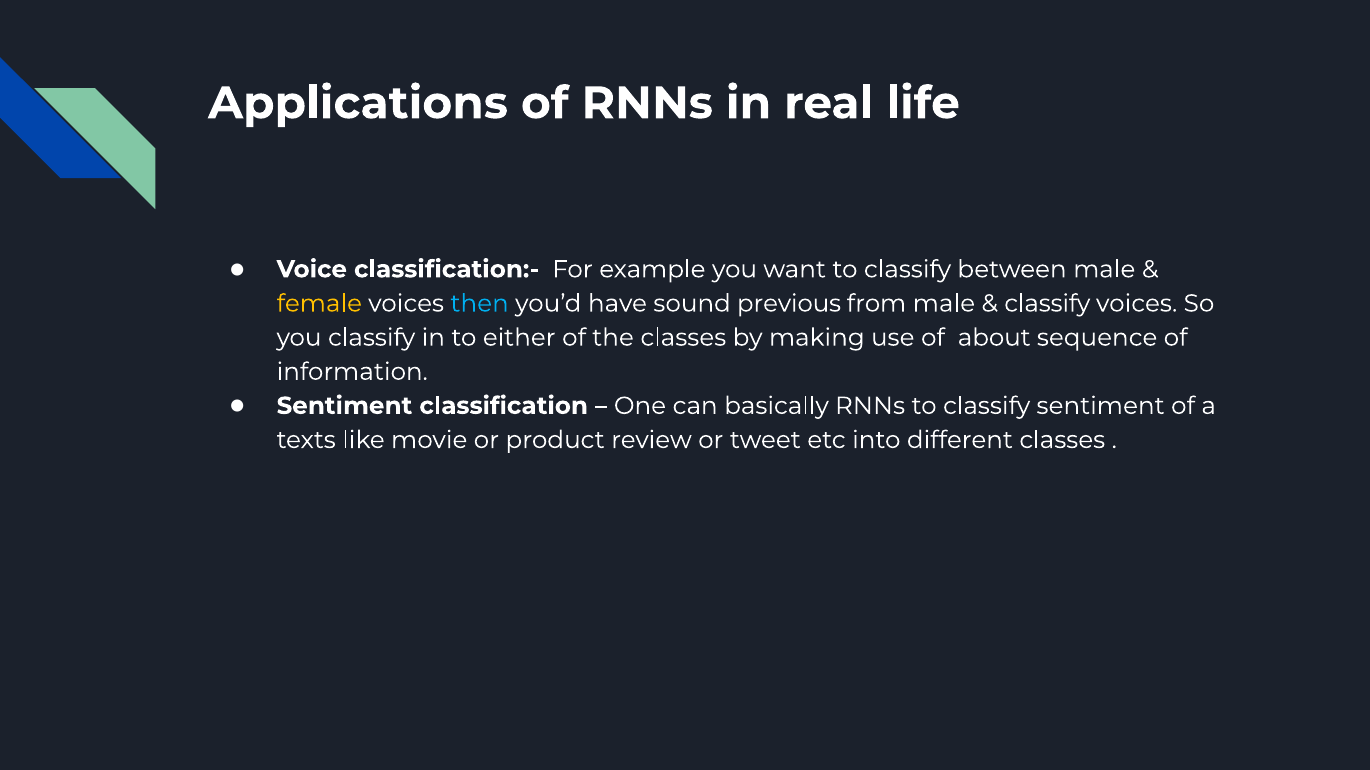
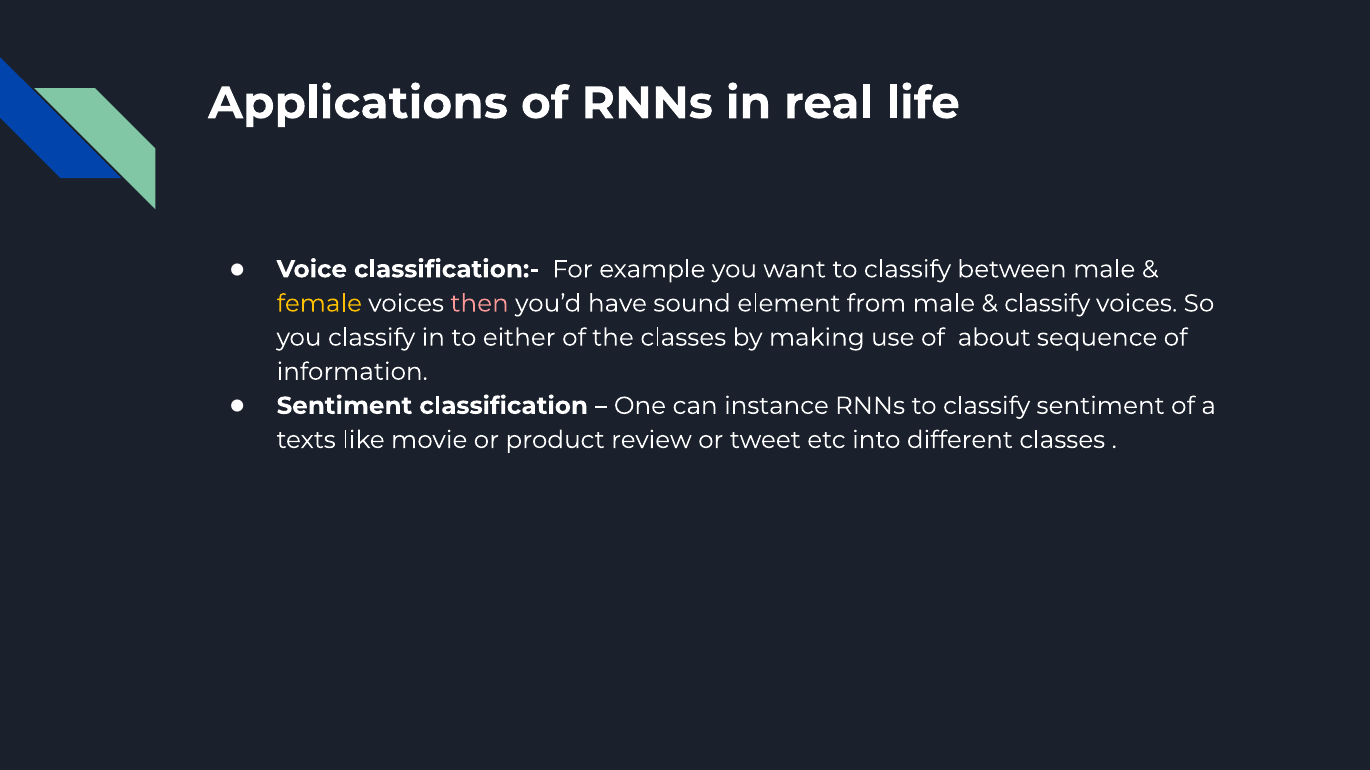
then colour: light blue -> pink (480, 304)
previous: previous -> element (789, 304)
basically: basically -> instance (777, 406)
